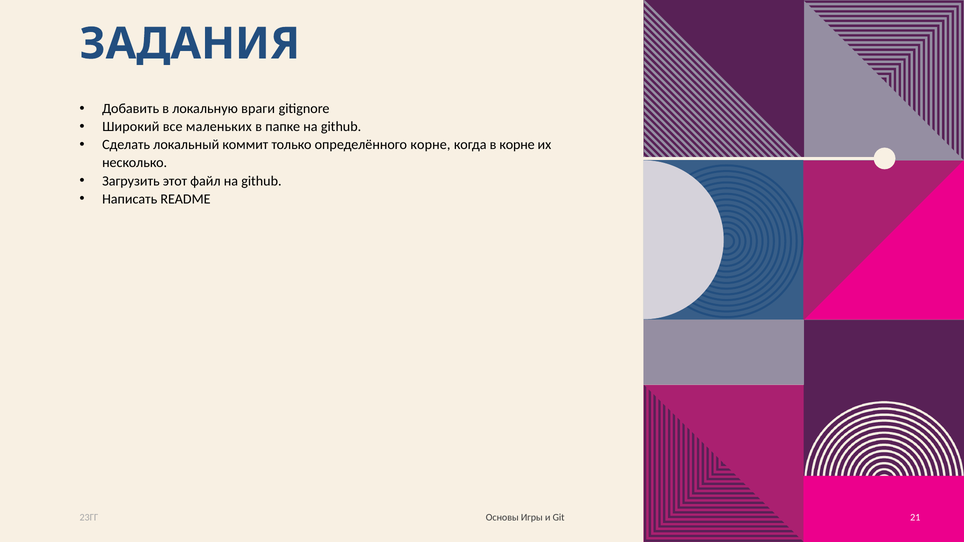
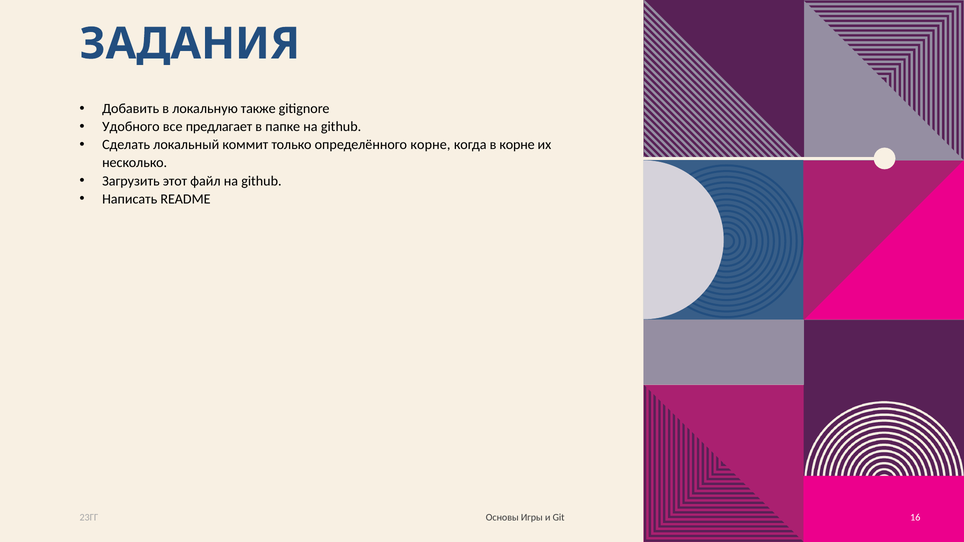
враги: враги -> также (258, 109)
Широкий: Широкий -> Удобного (131, 127)
маленьких: маленьких -> предлагает (219, 127)
21: 21 -> 16 (915, 518)
